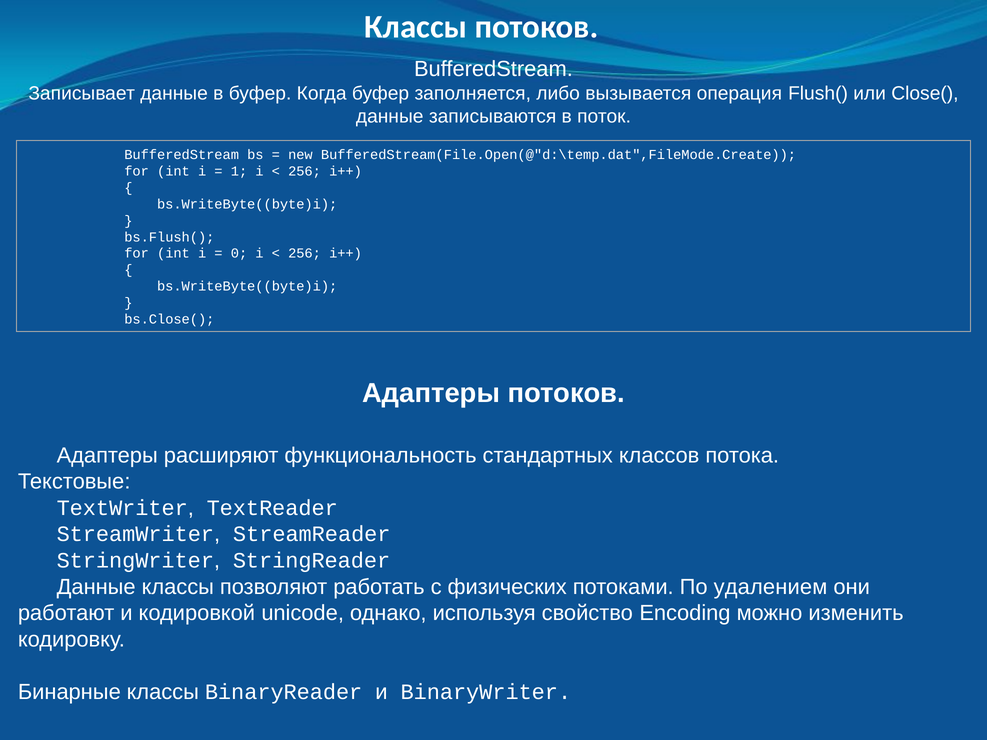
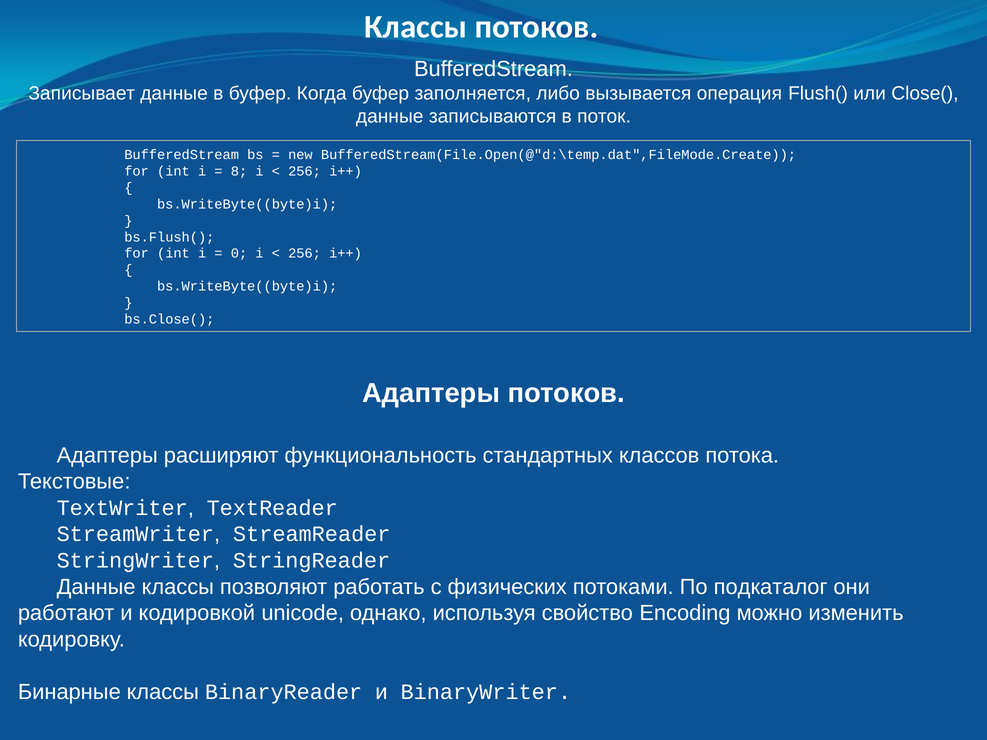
1: 1 -> 8 (239, 171)
удалением: удалением -> подкаталог (771, 587)
